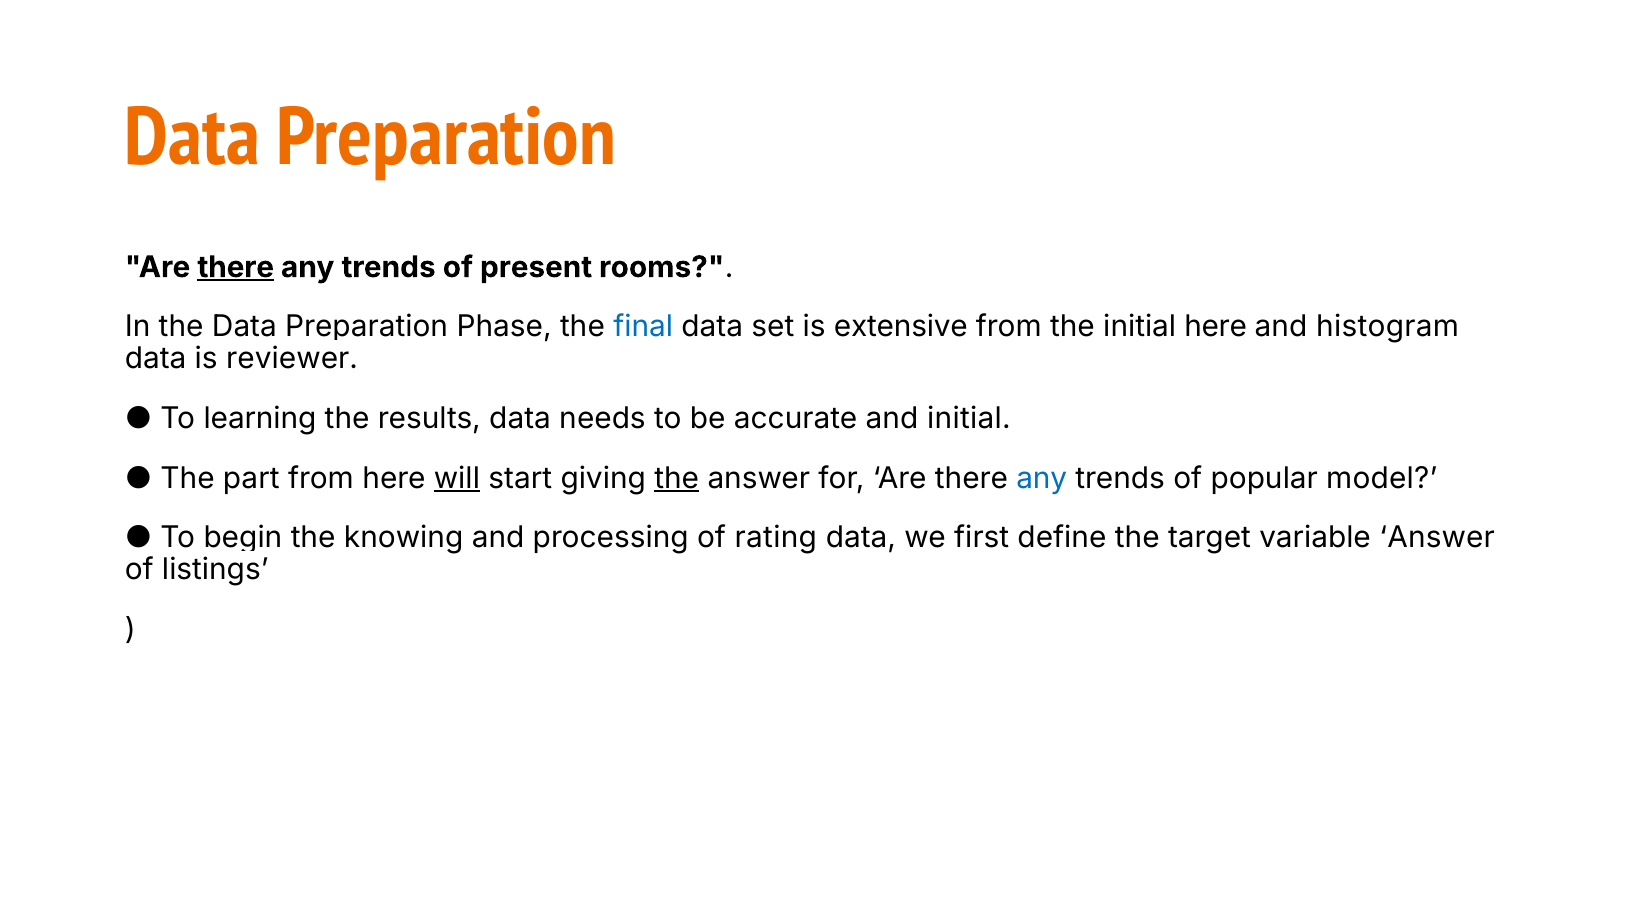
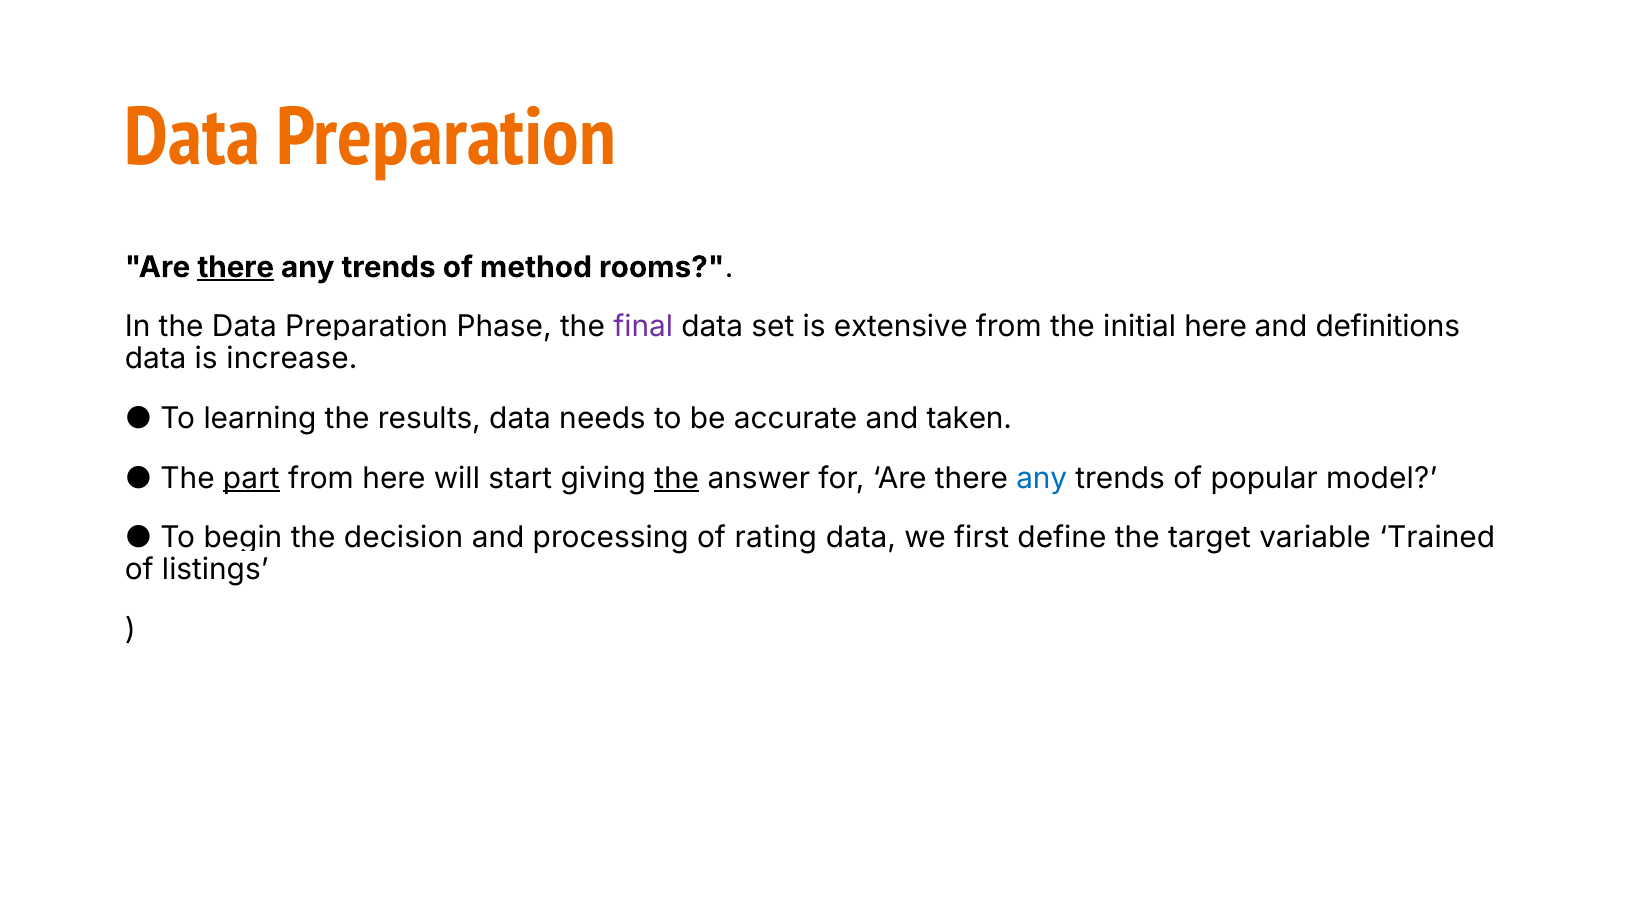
present: present -> method (536, 267)
final colour: blue -> purple (643, 327)
histogram: histogram -> definitions (1388, 327)
reviewer: reviewer -> increase (292, 359)
and initial: initial -> taken (969, 419)
part underline: none -> present (251, 478)
will underline: present -> none (457, 478)
knowing: knowing -> decision (404, 538)
variable Answer: Answer -> Trained (1437, 538)
